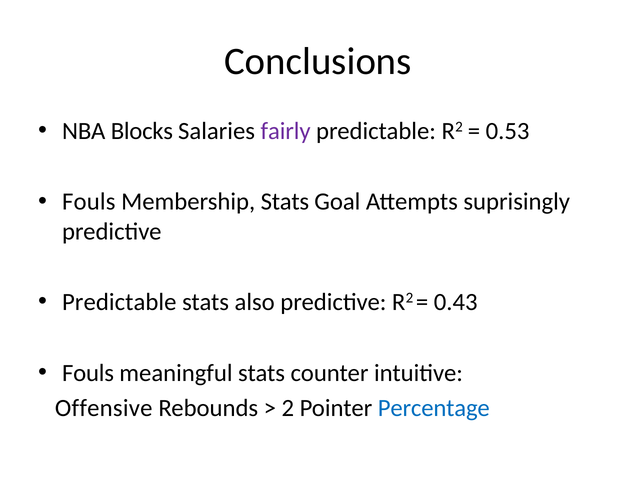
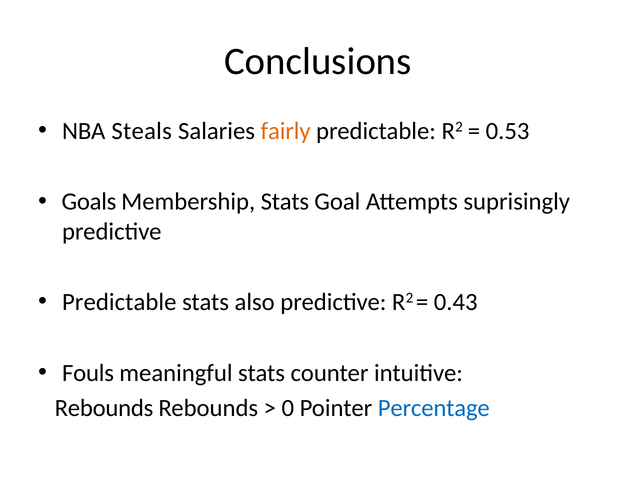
Blocks: Blocks -> Steals (142, 131)
fairly colour: purple -> orange (286, 131)
Fouls: Fouls -> Goals (89, 202)
Offensive: Offensive -> Rebounds (104, 408)
2: 2 -> 0 (288, 408)
